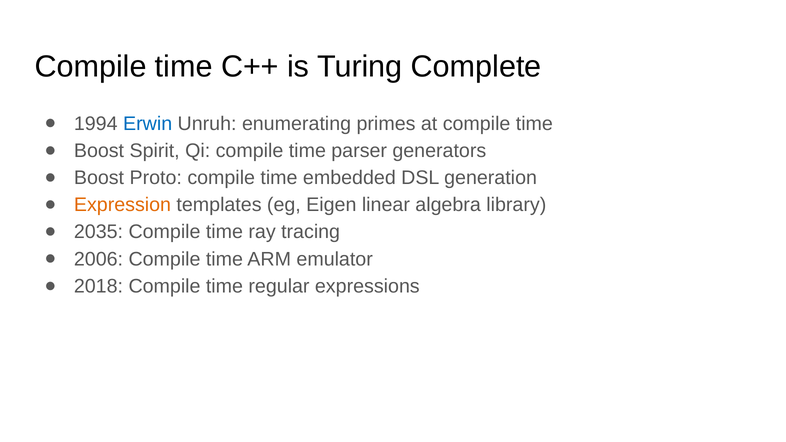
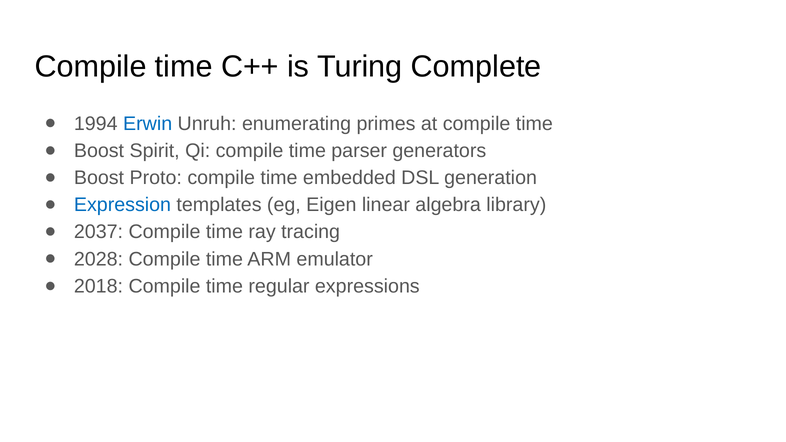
Expression colour: orange -> blue (122, 205)
2035: 2035 -> 2037 (98, 232)
2006: 2006 -> 2028 (98, 259)
